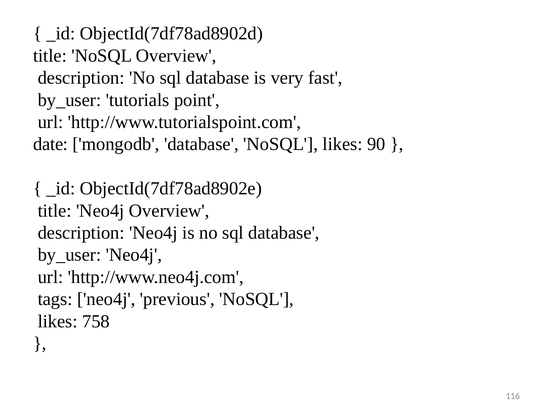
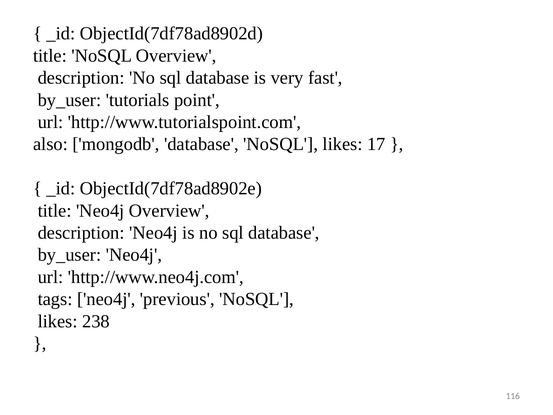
date: date -> also (50, 144)
90: 90 -> 17 (376, 144)
758: 758 -> 238 (96, 321)
